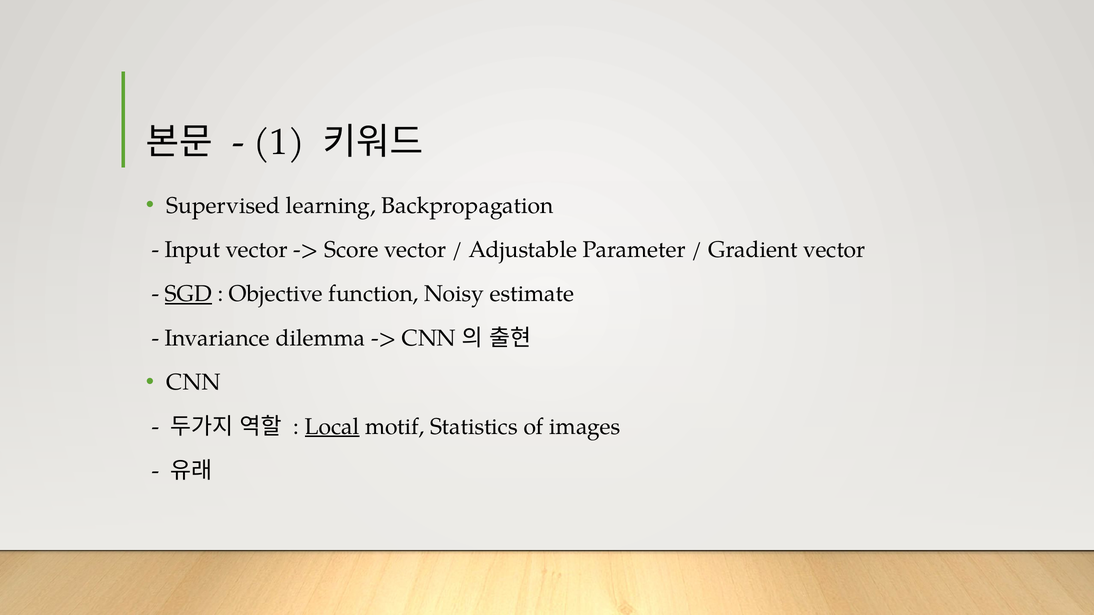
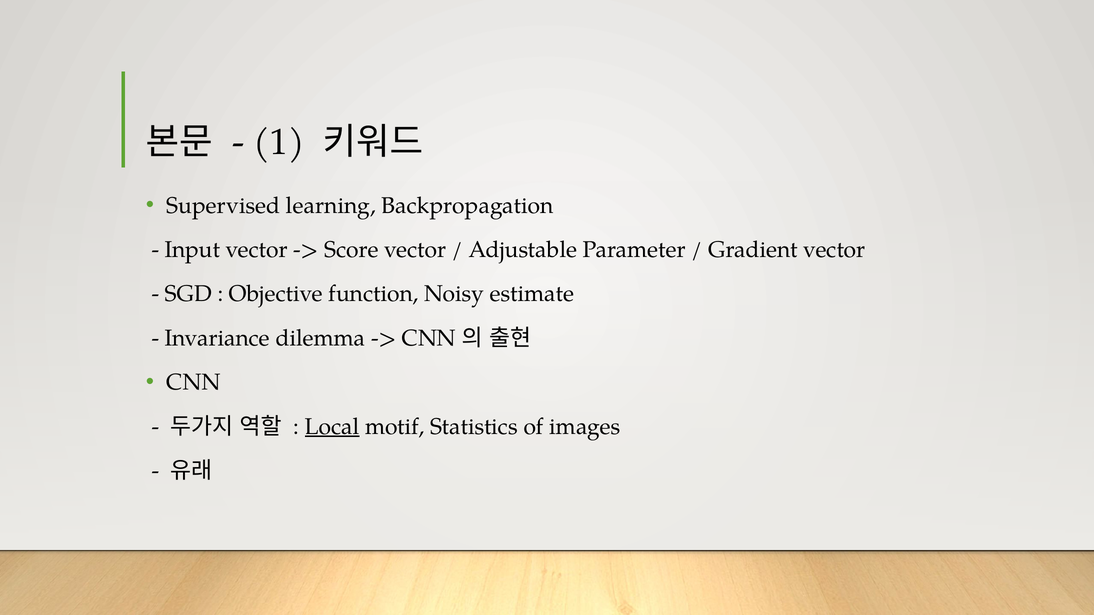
SGD underline: present -> none (188, 294)
